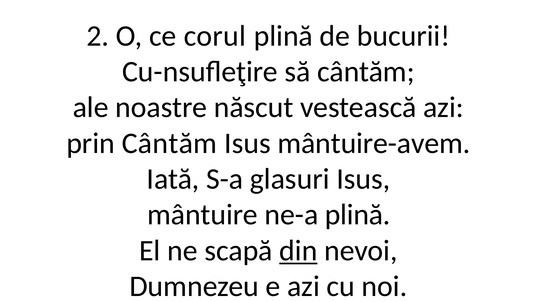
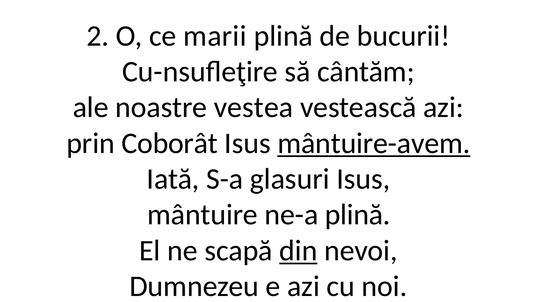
corul: corul -> marii (215, 36)
născut: născut -> vestea (253, 107)
prin Cântăm: Cântăm -> Coborât (170, 143)
mântuire-avem underline: none -> present (374, 143)
